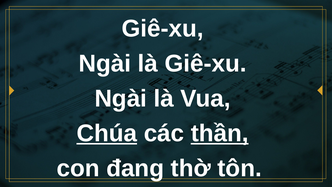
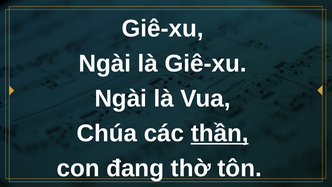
Chúa underline: present -> none (107, 133)
